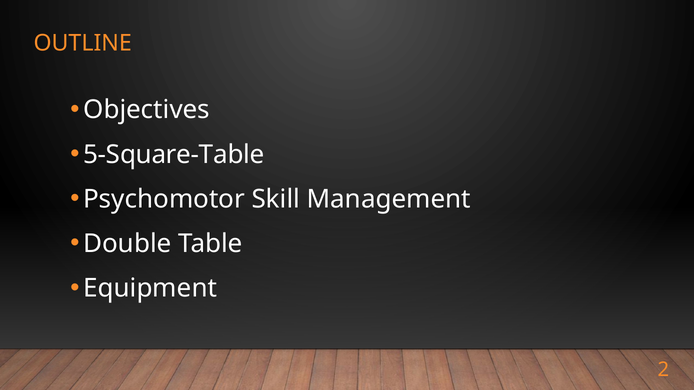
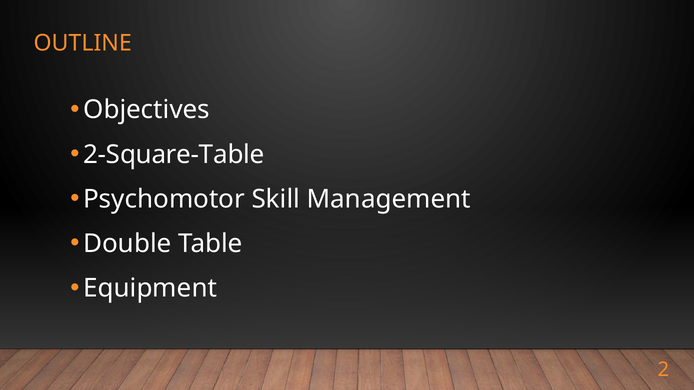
5-Square-Table: 5-Square-Table -> 2-Square-Table (174, 155)
